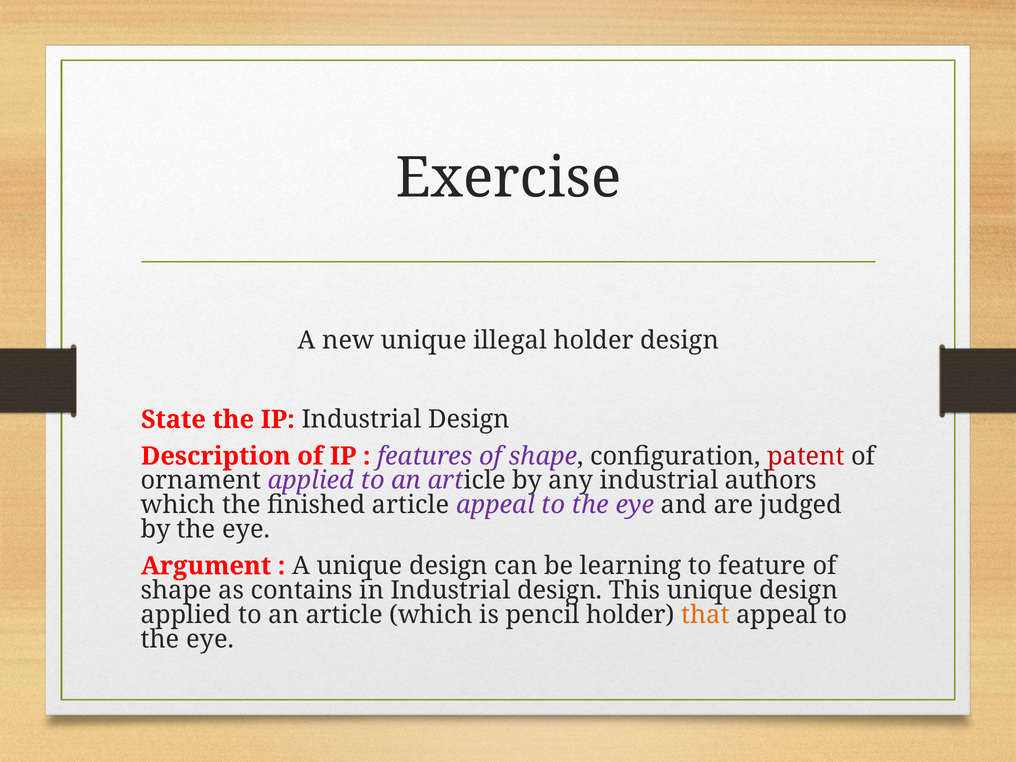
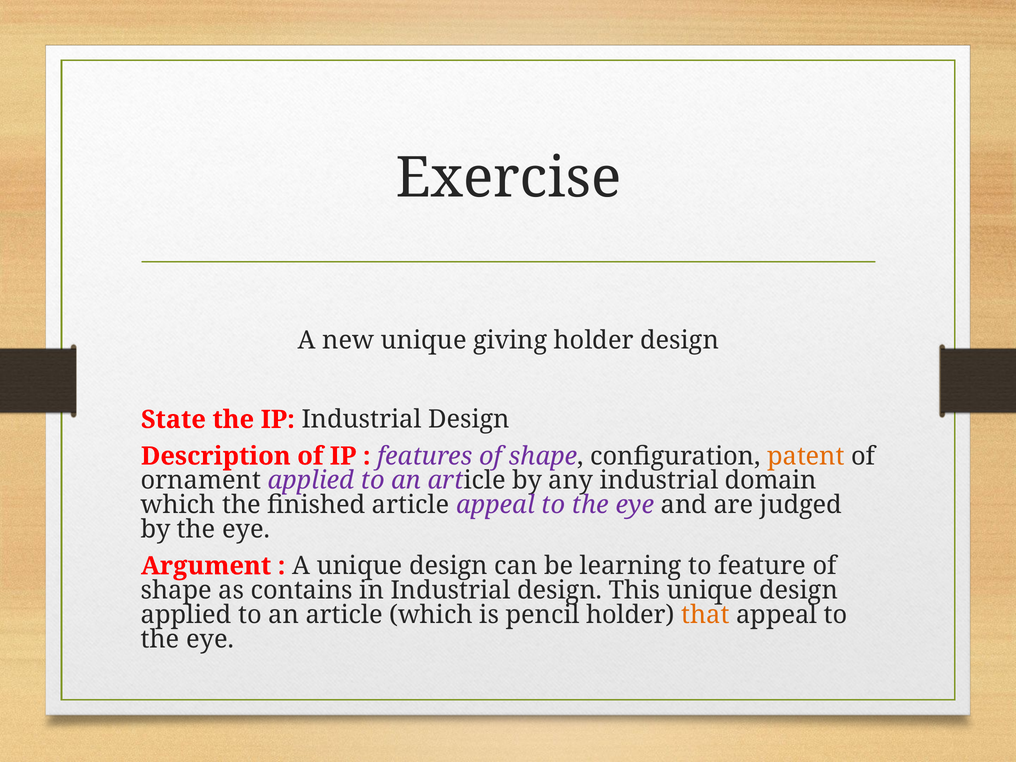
illegal: illegal -> giving (510, 340)
patent colour: red -> orange (806, 456)
authors: authors -> domain (771, 481)
